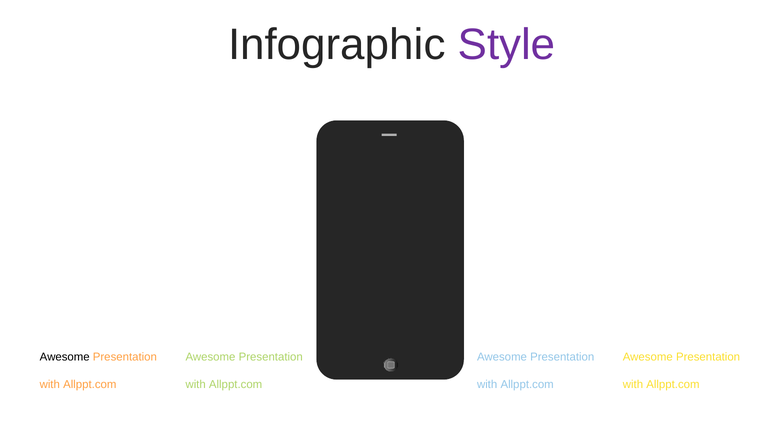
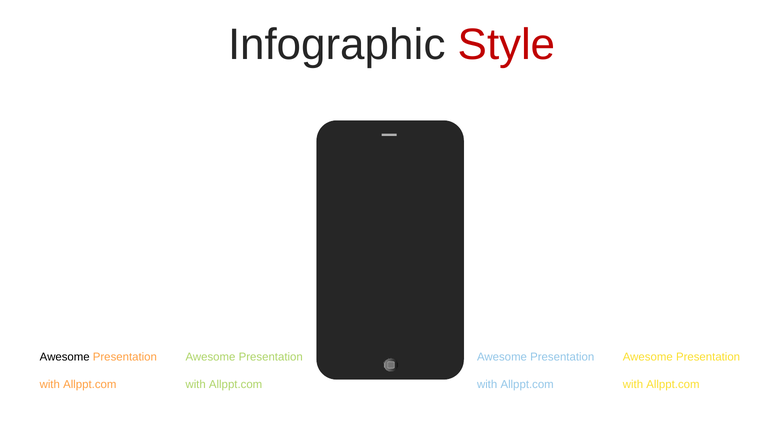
Style colour: purple -> red (507, 45)
